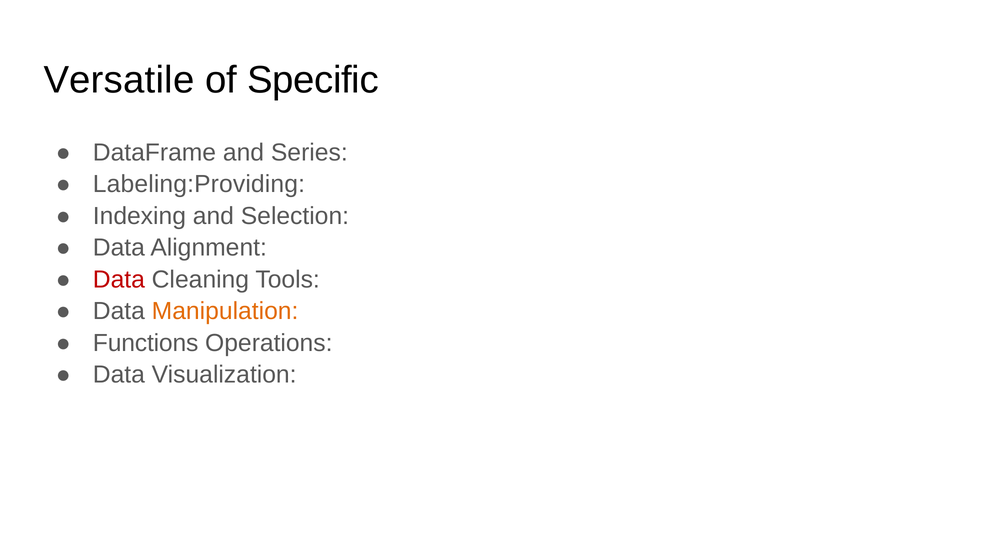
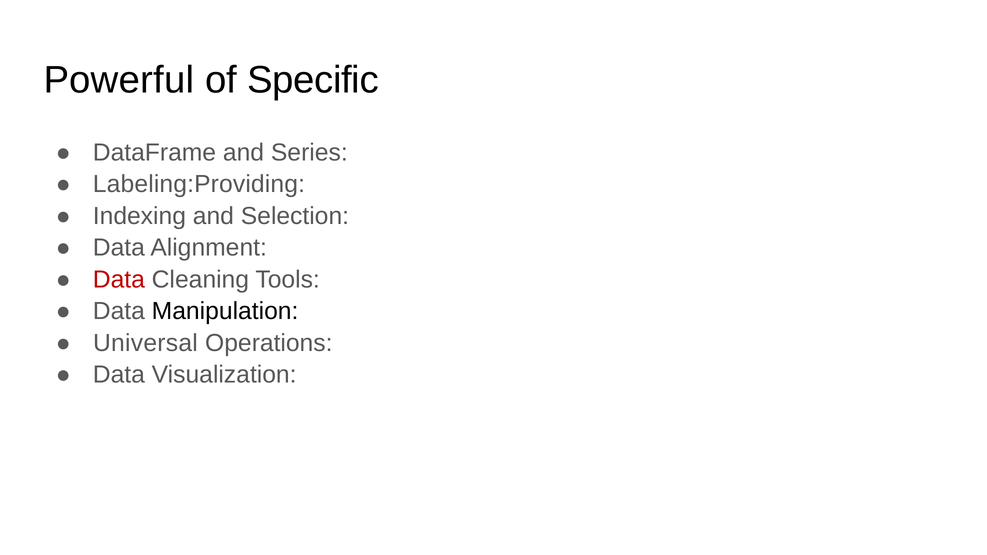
Versatile: Versatile -> Powerful (119, 80)
Manipulation colour: orange -> black (225, 311)
Functions: Functions -> Universal (145, 343)
